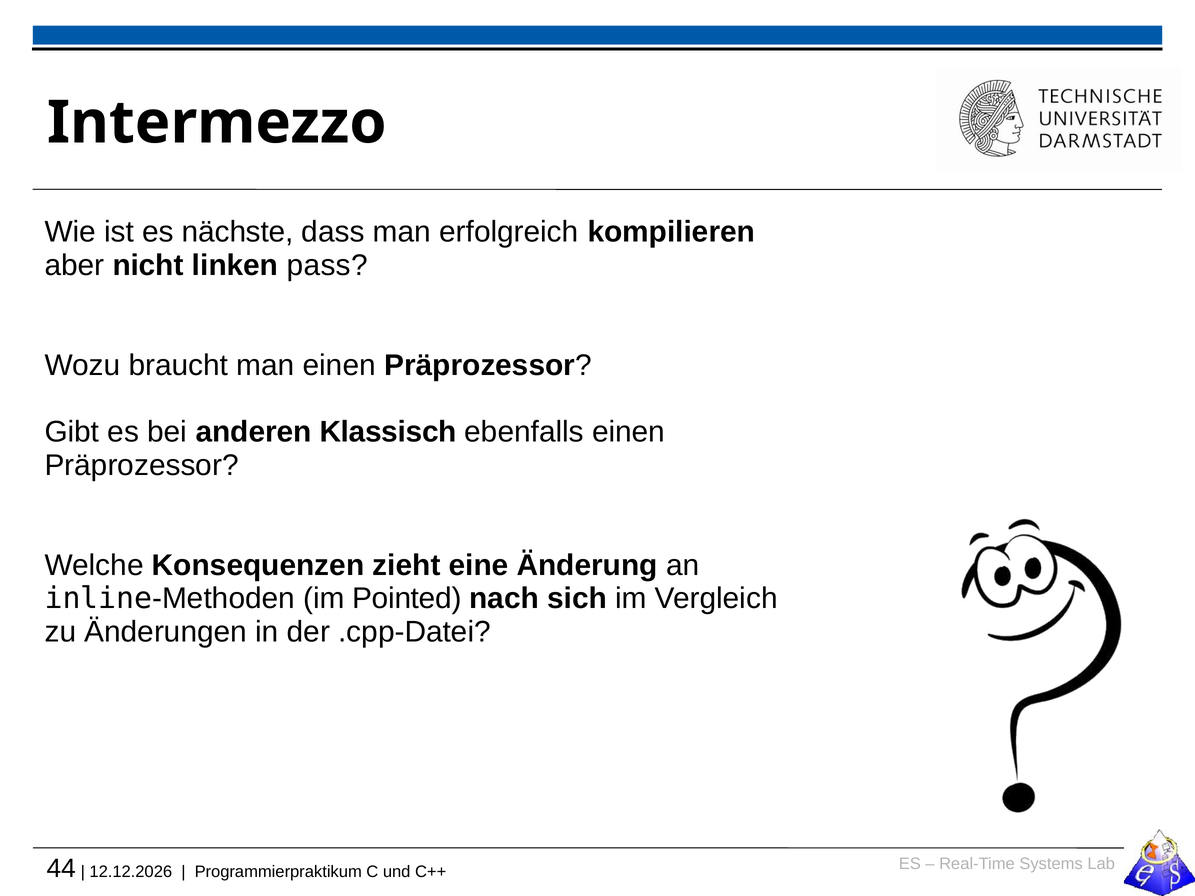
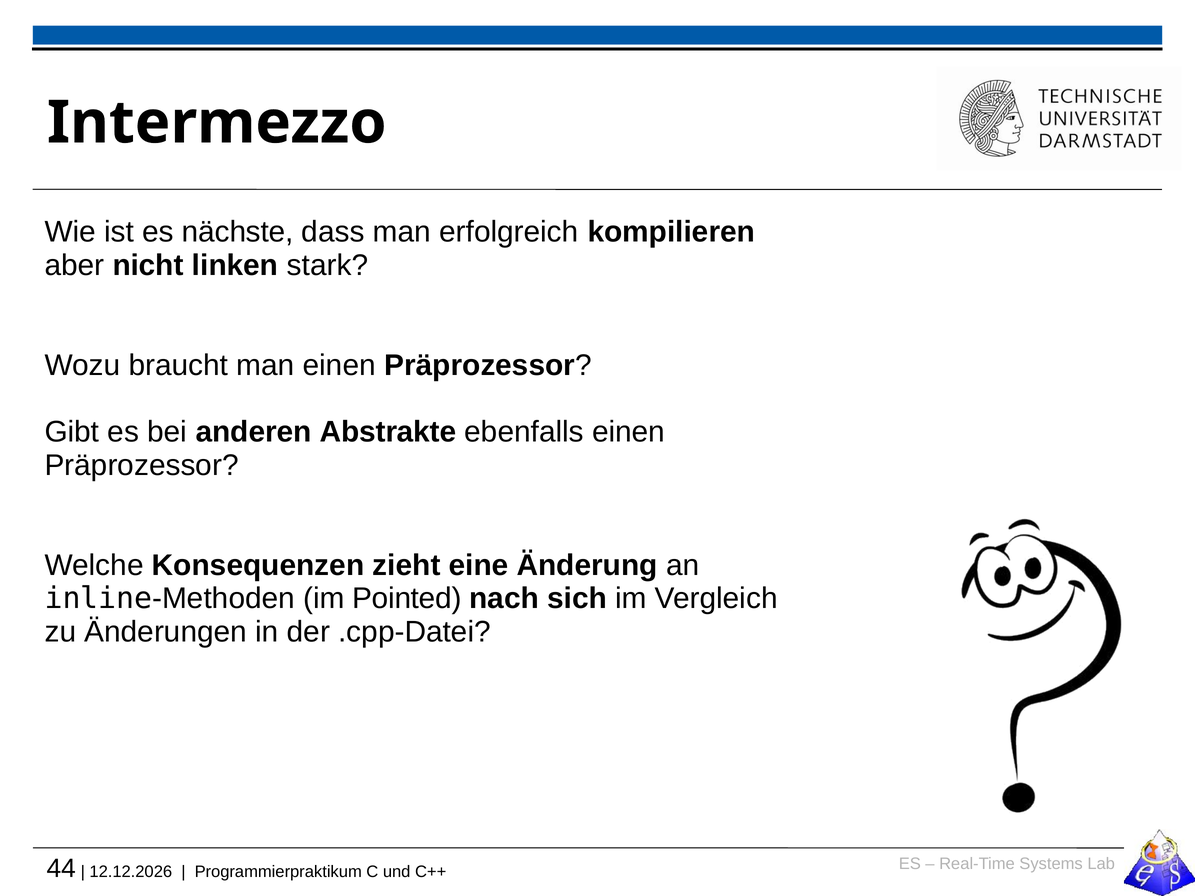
pass: pass -> stark (327, 265)
Klassisch: Klassisch -> Abstrakte (388, 432)
